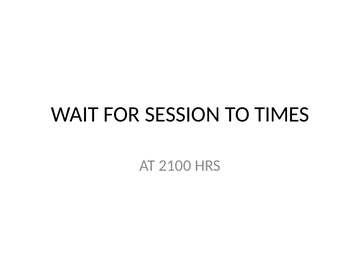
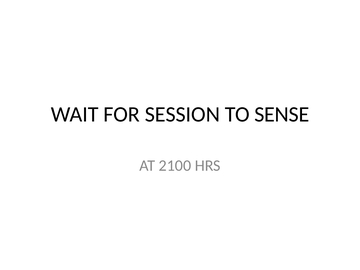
TIMES: TIMES -> SENSE (282, 114)
